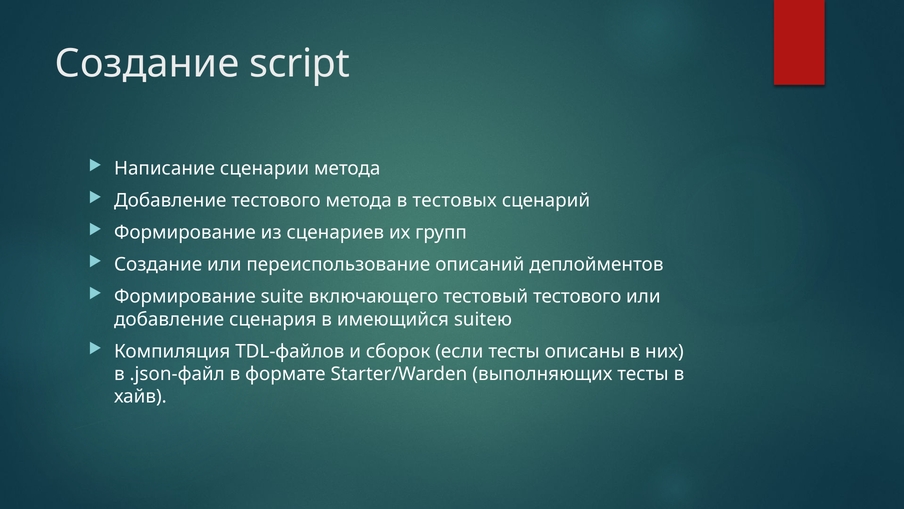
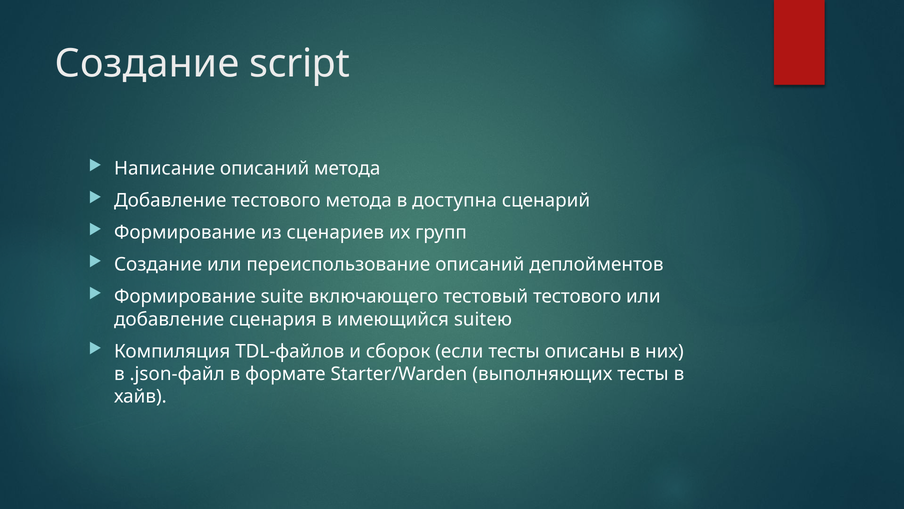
Написание сценарии: сценарии -> описаний (265, 168)
тестовых: тестовых -> доступна (455, 200)
